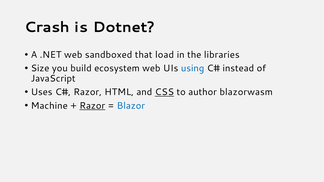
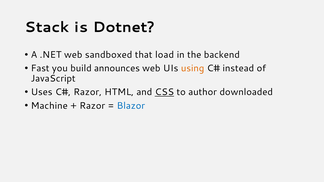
Crash: Crash -> Stack (47, 27)
libraries: libraries -> backend (222, 55)
Size: Size -> Fast (40, 68)
ecosystem: ecosystem -> announces (117, 68)
using colour: blue -> orange (193, 68)
blazorwasm: blazorwasm -> downloaded (246, 92)
Razor underline: present -> none (92, 106)
